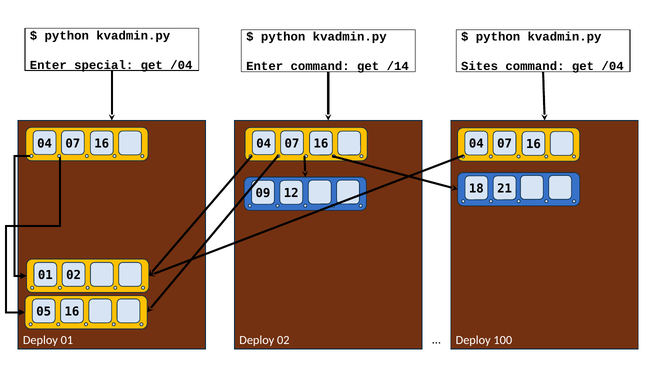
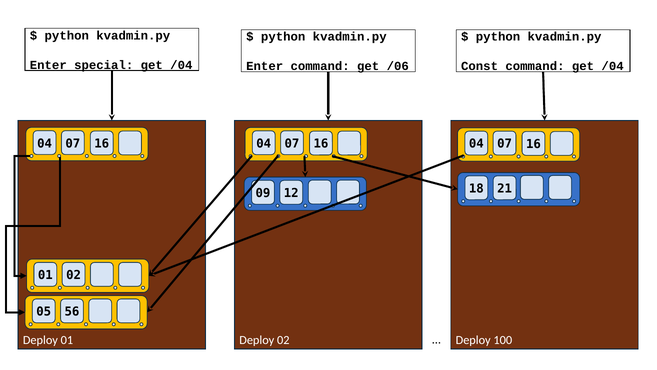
/14: /14 -> /06 (398, 66)
Sites: Sites -> Const (480, 66)
16: 16 -> 56 (72, 311)
